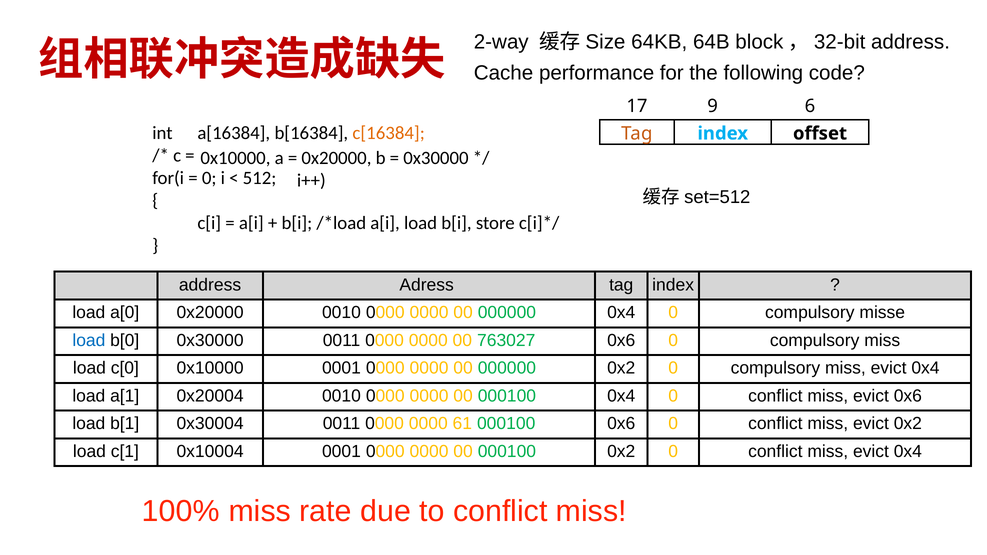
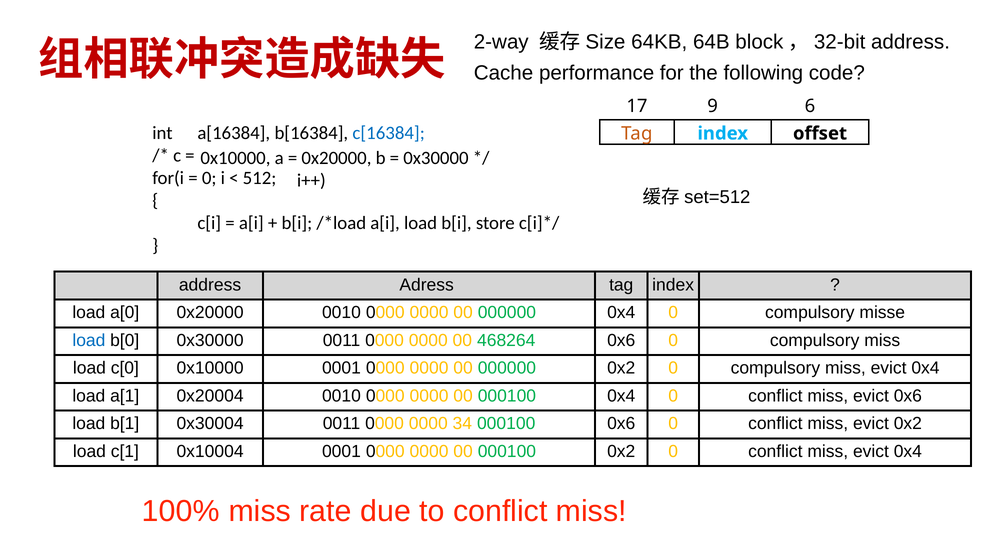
c[16384 colour: orange -> blue (389, 133)
763027: 763027 -> 468264 (506, 340)
61: 61 -> 34 (462, 424)
